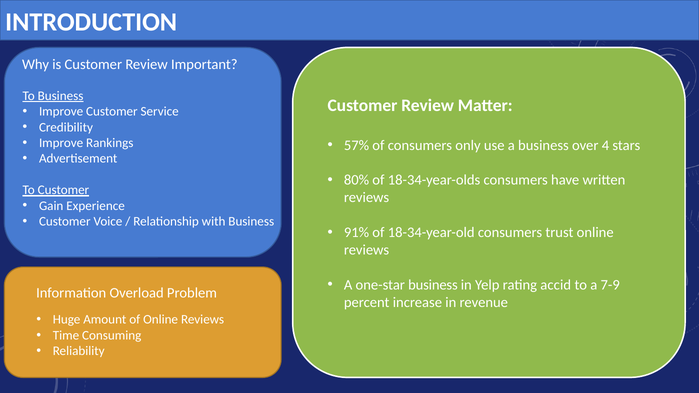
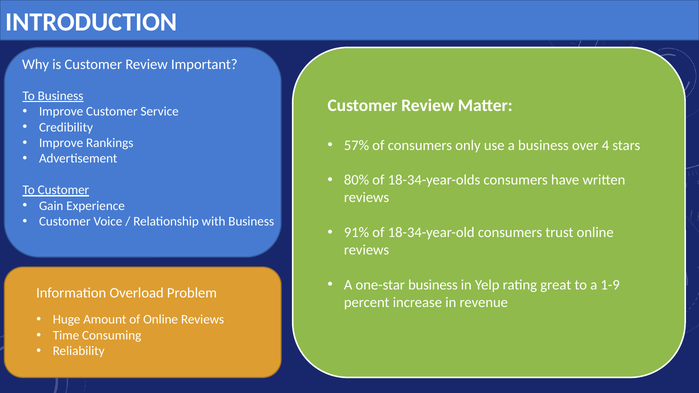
accid: accid -> great (556, 285)
7-9: 7-9 -> 1-9 (610, 285)
